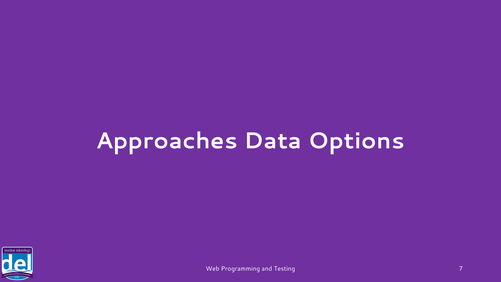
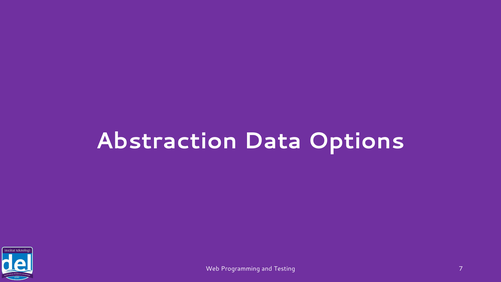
Approaches: Approaches -> Abstraction (167, 141)
